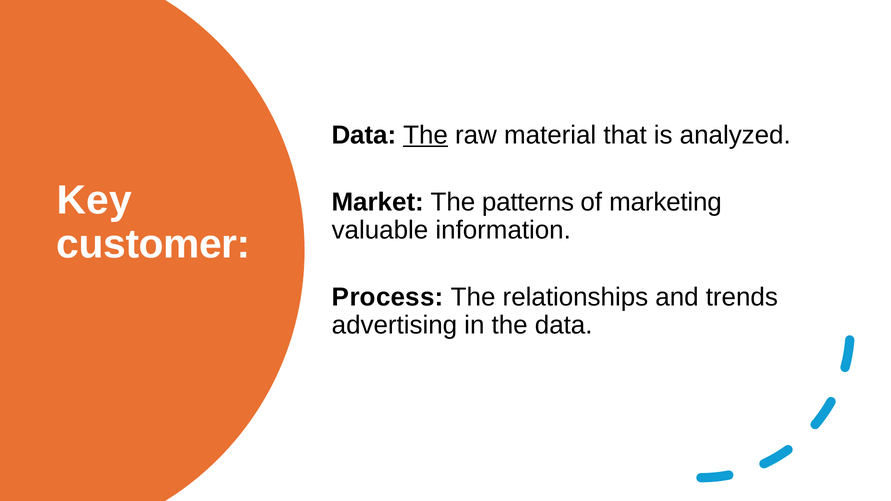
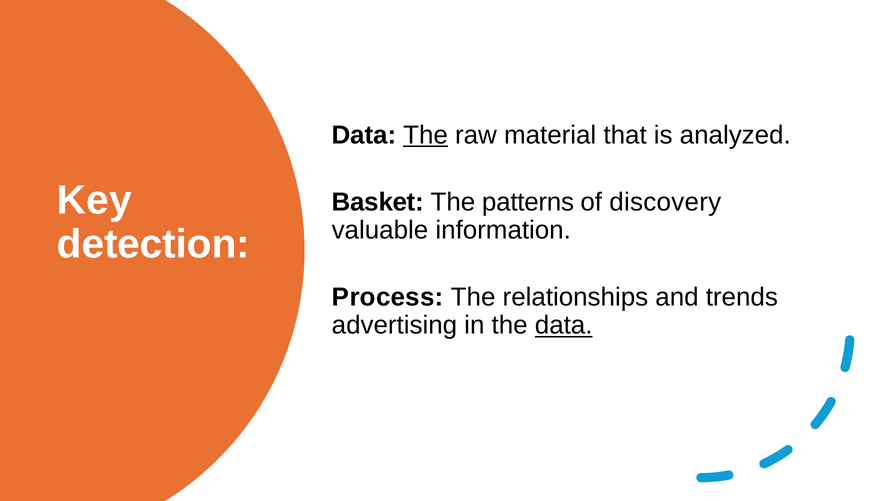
Market: Market -> Basket (378, 202)
marketing: marketing -> discovery (665, 202)
customer: customer -> detection (153, 245)
data underline: none -> present (564, 326)
